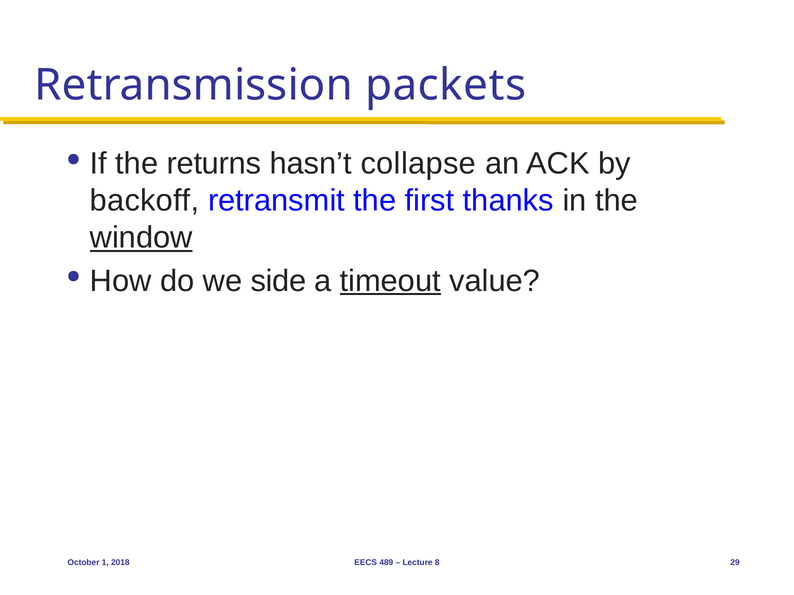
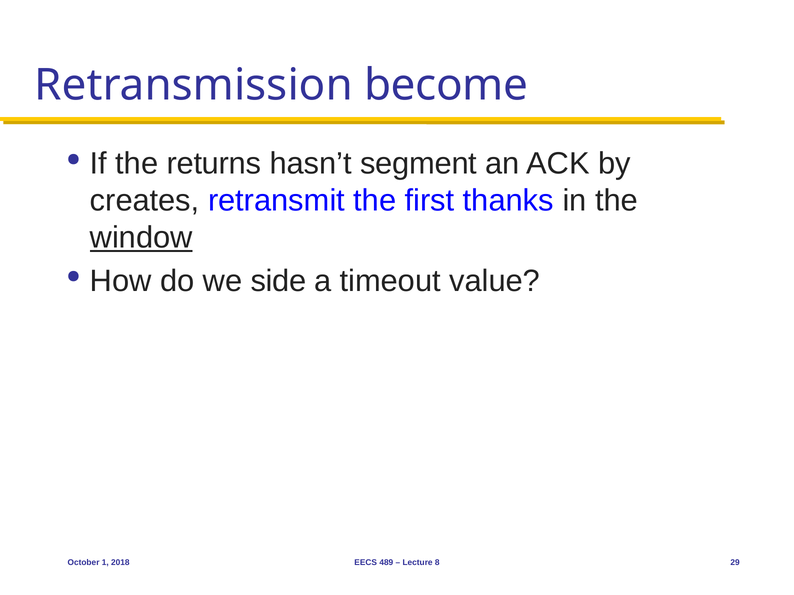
packets: packets -> become (446, 85)
collapse: collapse -> segment (419, 164)
backoff: backoff -> creates (145, 201)
timeout underline: present -> none (390, 281)
